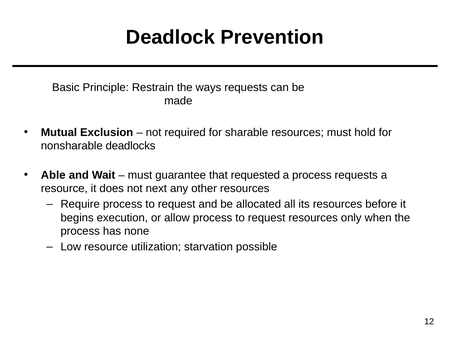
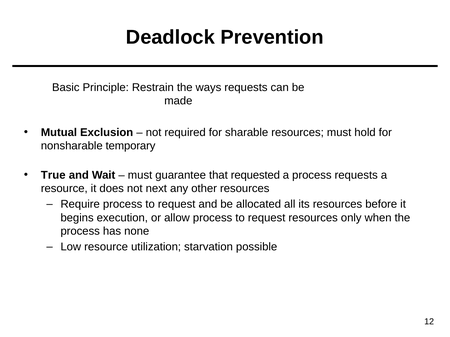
deadlocks: deadlocks -> temporary (131, 146)
Able: Able -> True (53, 175)
